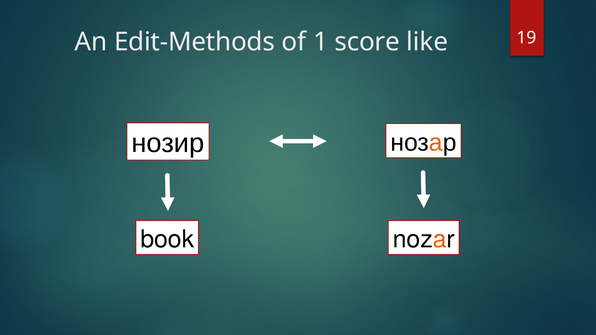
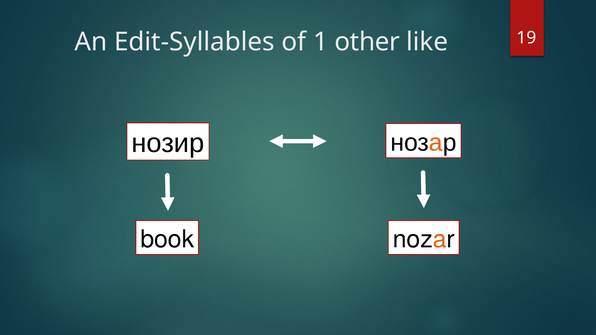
Edit-Methods: Edit-Methods -> Edit-Syllables (194, 42)
score: score -> other (367, 42)
